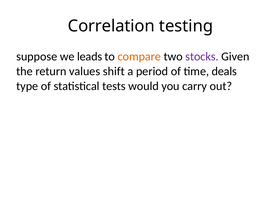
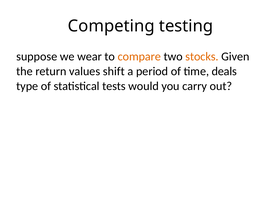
Correlation: Correlation -> Competing (111, 26)
leads: leads -> wear (90, 56)
stocks colour: purple -> orange (202, 56)
